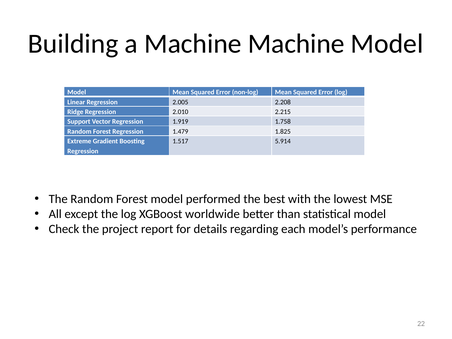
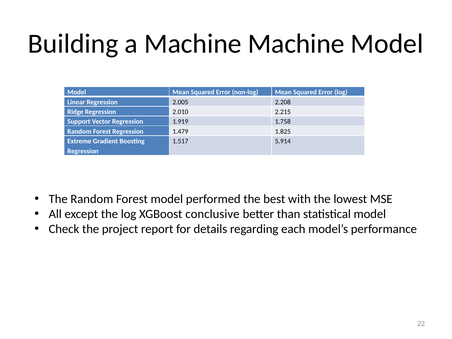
worldwide: worldwide -> conclusive (212, 214)
